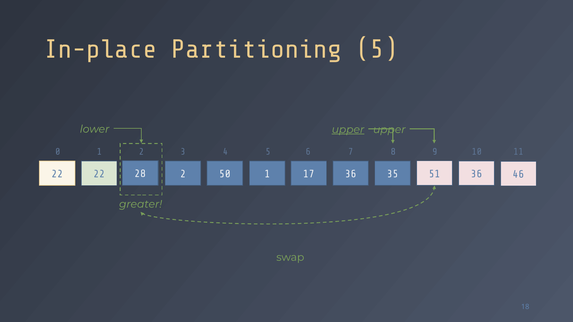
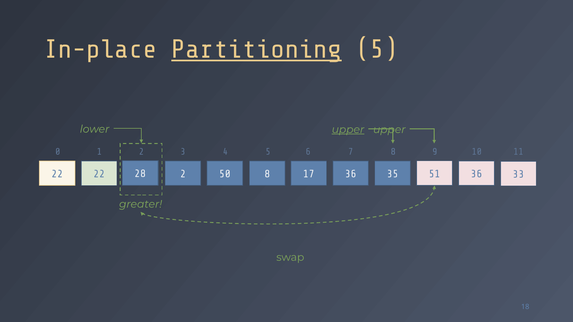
Partitioning underline: none -> present (256, 49)
2 1: 1 -> 8 (267, 174)
46: 46 -> 33 (518, 175)
